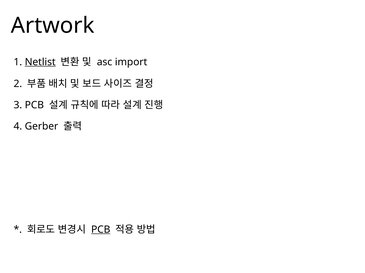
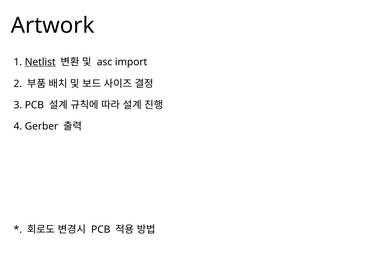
PCB underline: present -> none (101, 230)
